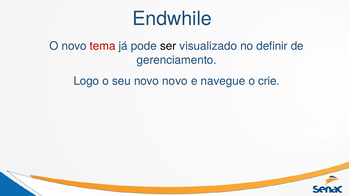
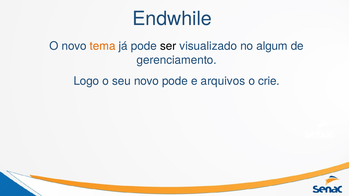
tema colour: red -> orange (103, 46)
definir: definir -> algum (272, 46)
novo novo: novo -> pode (175, 81)
navegue: navegue -> arquivos (223, 81)
